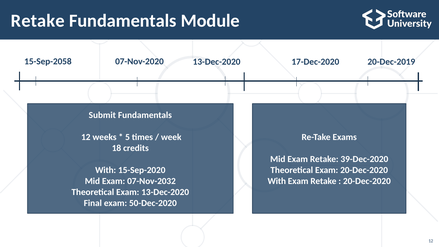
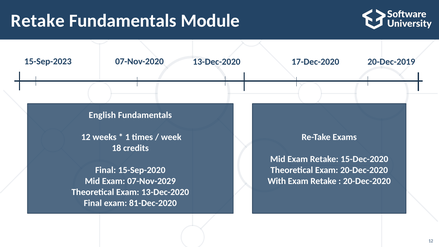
15-Sep-2058: 15-Sep-2058 -> 15-Sep-2023 (48, 62)
Submit: Submit -> English (102, 115)
5: 5 -> 1 (128, 137)
39-Dec-2020: 39-Dec-2020 -> 15-Dec-2020 (364, 159)
With: With -> Final (106, 170)
07-Nov-2032: 07-Nov-2032 -> 07-Nov-2029 (151, 181)
50-Dec-2020: 50-Dec-2020 -> 81-Dec-2020 (153, 203)
